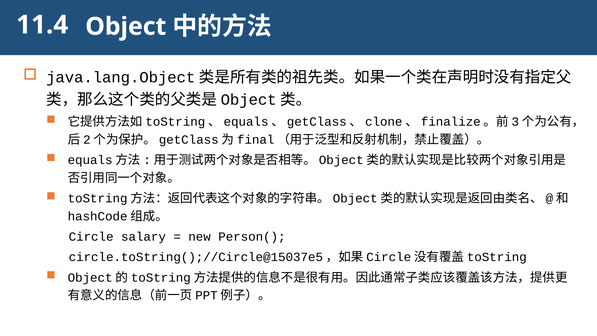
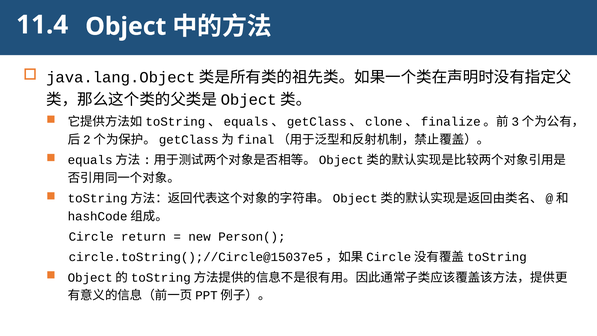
salary: salary -> return (143, 237)
